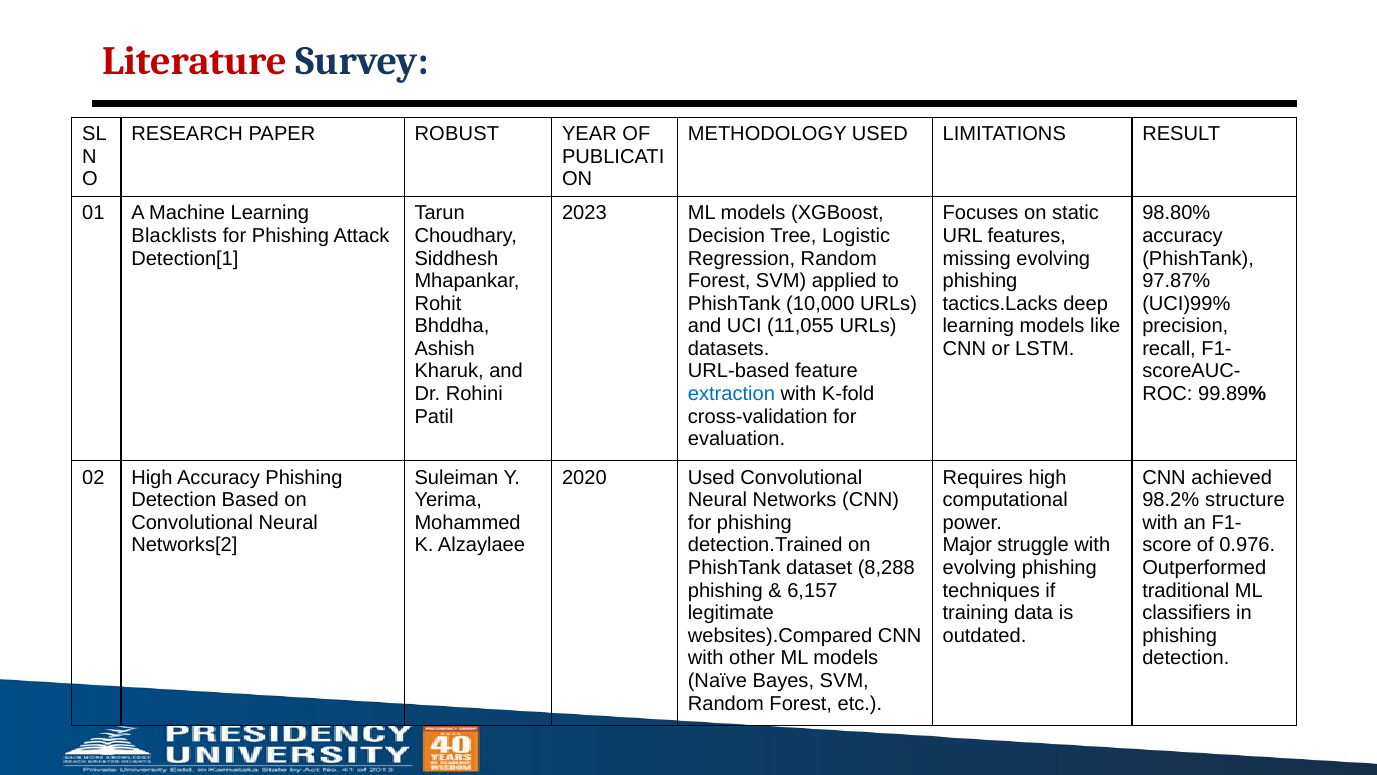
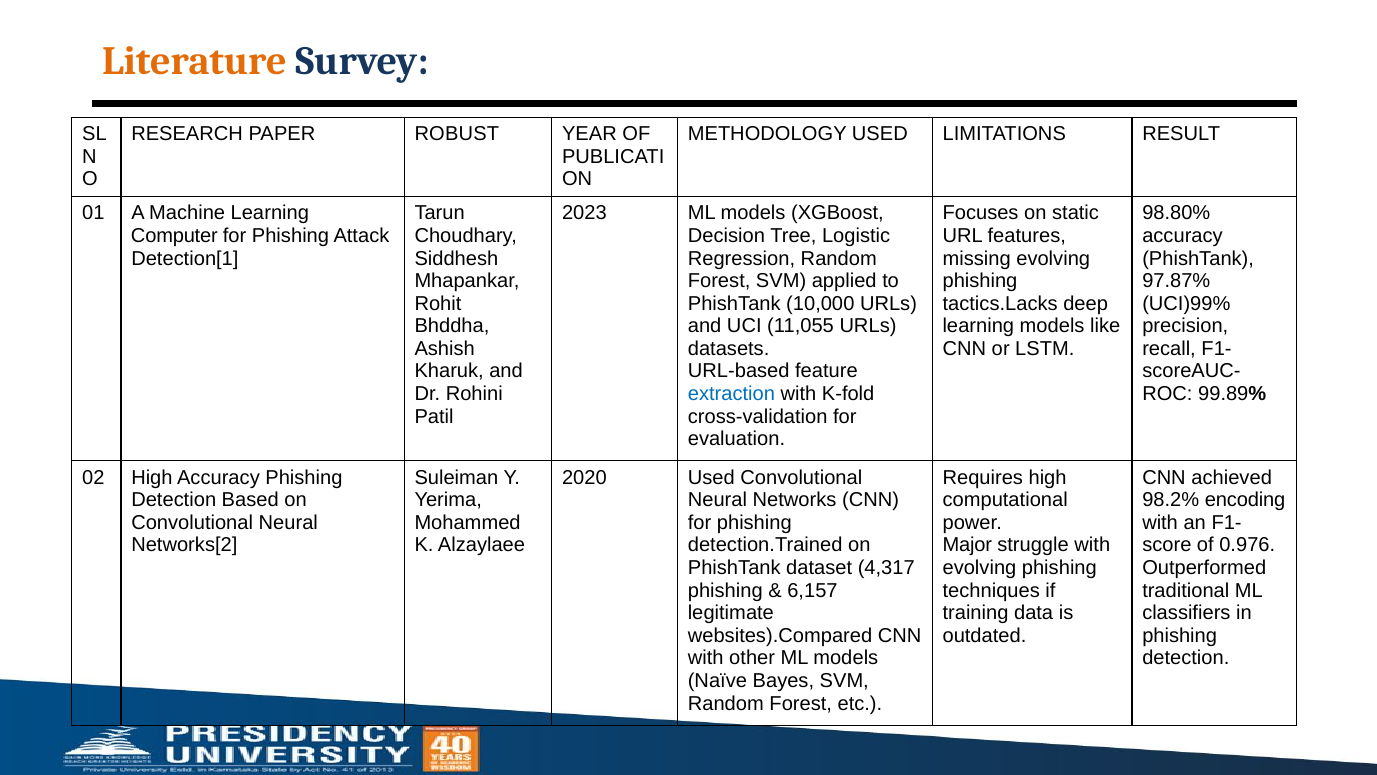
Literature colour: red -> orange (194, 61)
Blacklists: Blacklists -> Computer (174, 236)
structure: structure -> encoding (1245, 500)
8,288: 8,288 -> 4,317 (886, 568)
